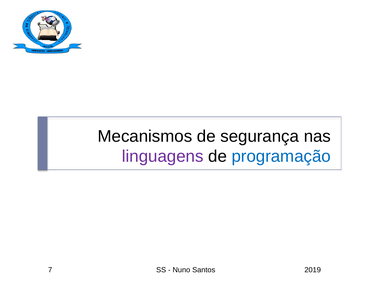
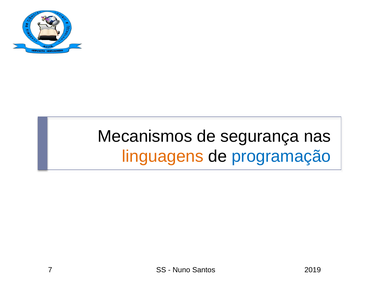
linguagens colour: purple -> orange (163, 157)
